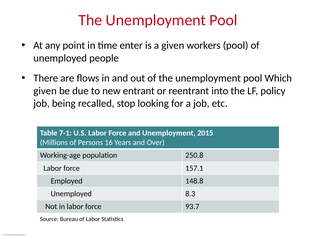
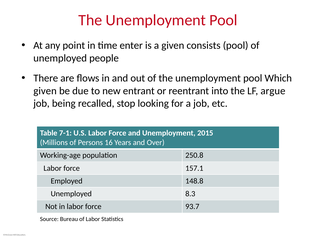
workers: workers -> consists (204, 45)
policy: policy -> argue (273, 91)
